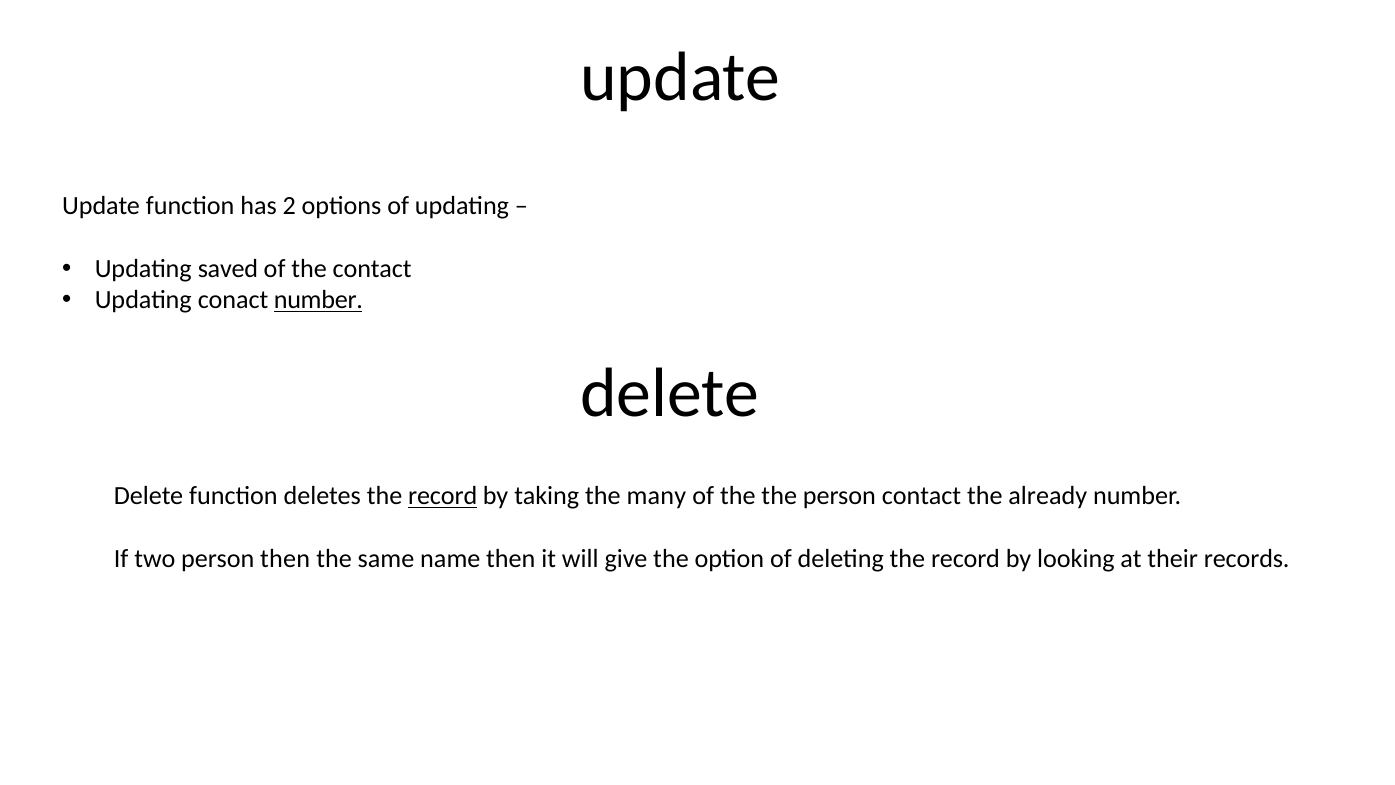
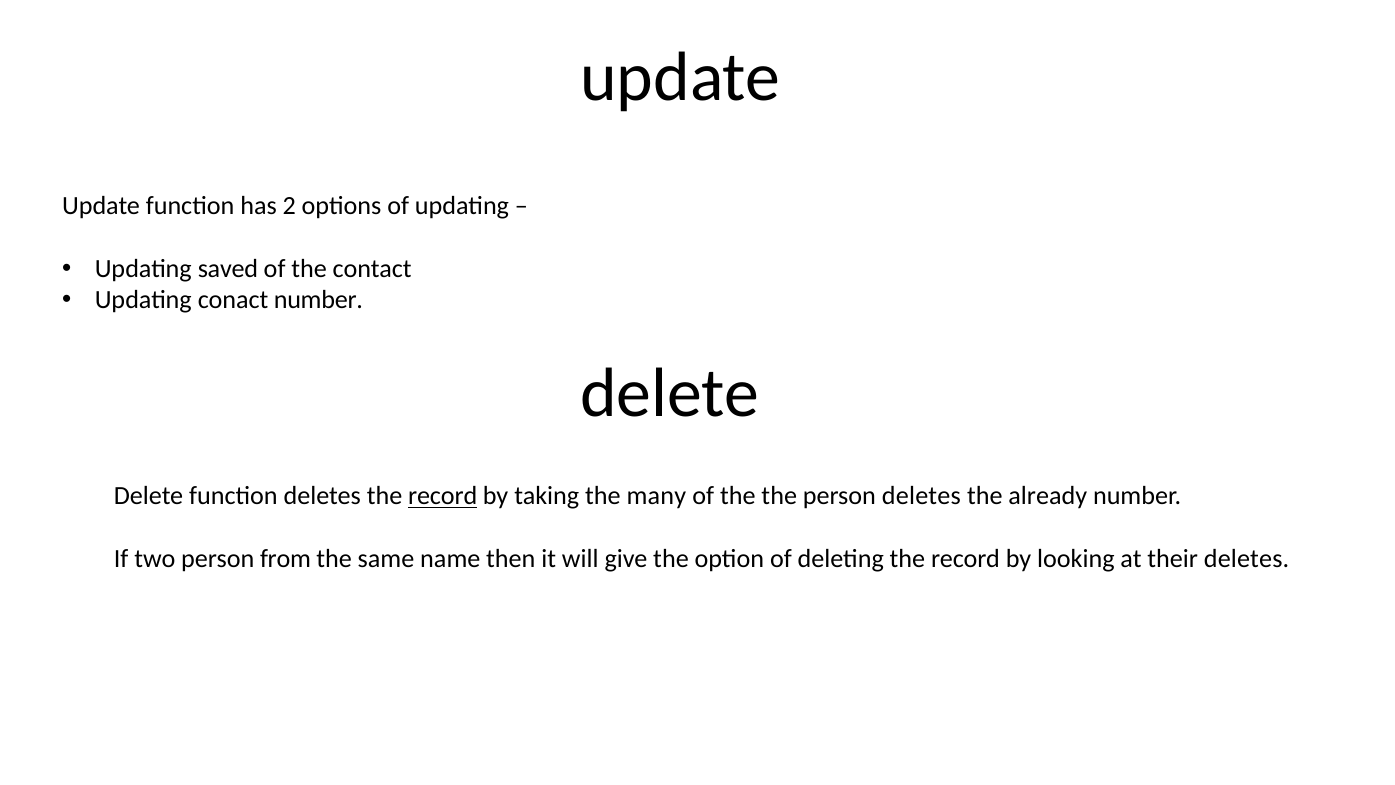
number underline: present -> none (318, 300)
person contact: contact -> deletes (921, 496)
person then: then -> from (285, 559)
their records: records -> deletes (1247, 559)
